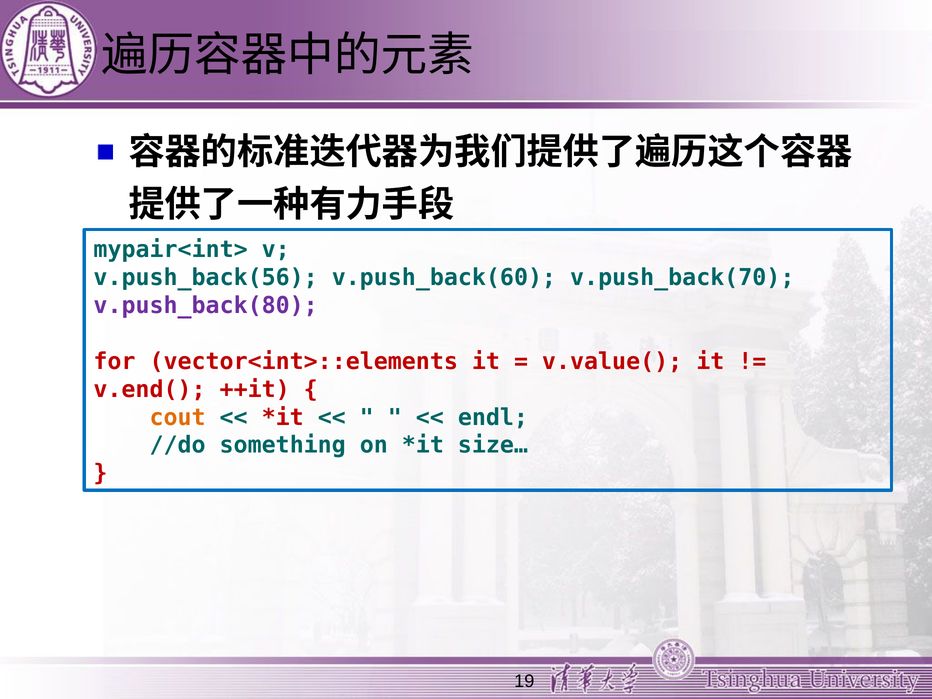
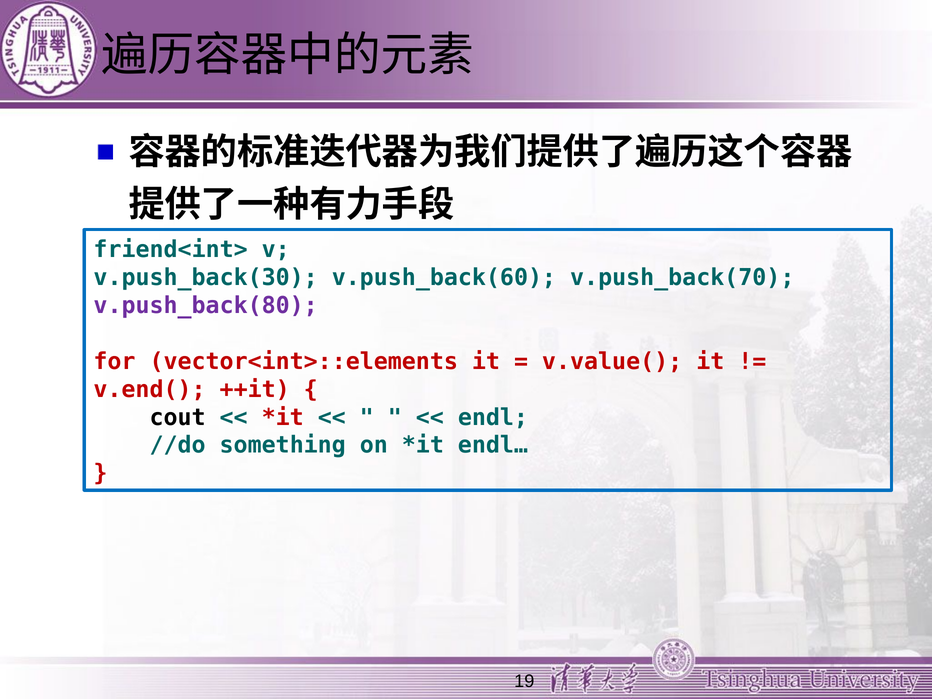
mypair<int>: mypair<int> -> friend<int> (171, 250)
v.push_back(56: v.push_back(56 -> v.push_back(30 (206, 278)
cout colour: orange -> black (178, 417)
size…: size… -> endl… (493, 445)
